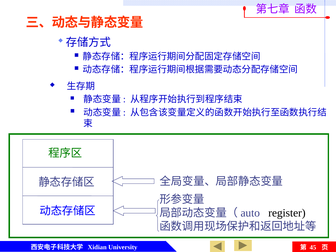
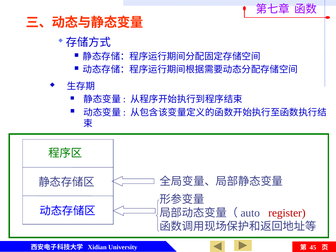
register colour: black -> red (287, 213)
